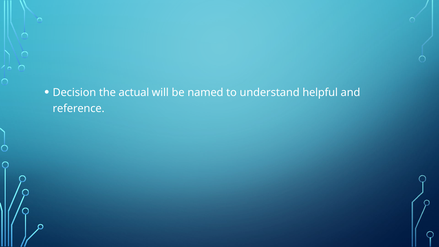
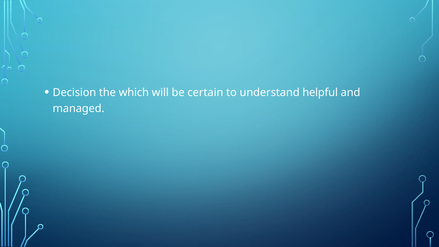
actual: actual -> which (134, 93)
named: named -> certain (205, 93)
reference: reference -> managed (79, 108)
